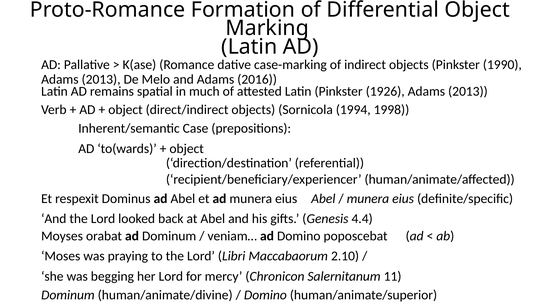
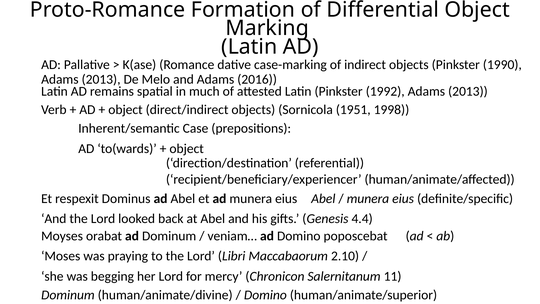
1926: 1926 -> 1992 (385, 91)
1994: 1994 -> 1951 (353, 110)
